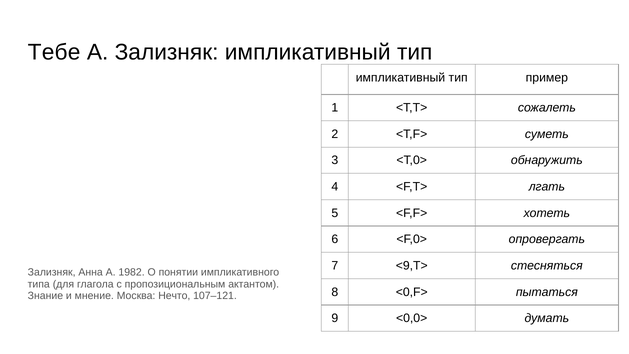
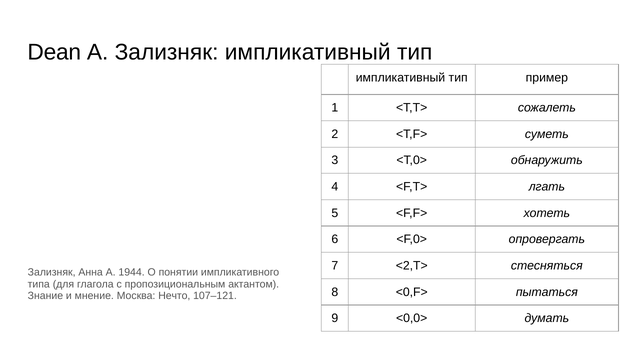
Тебе: Тебе -> Dean (54, 52)
<9,T>: <9,T> -> <2,T> (412, 266)
1982: 1982 -> 1944 (132, 272)
